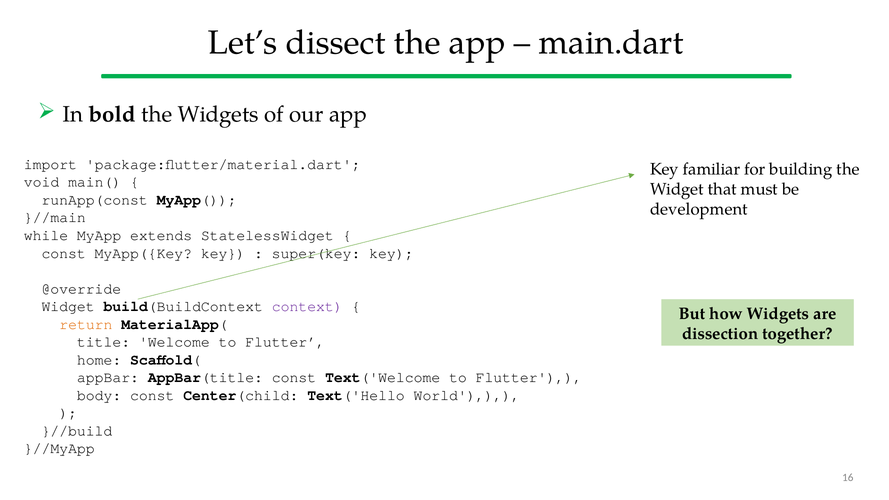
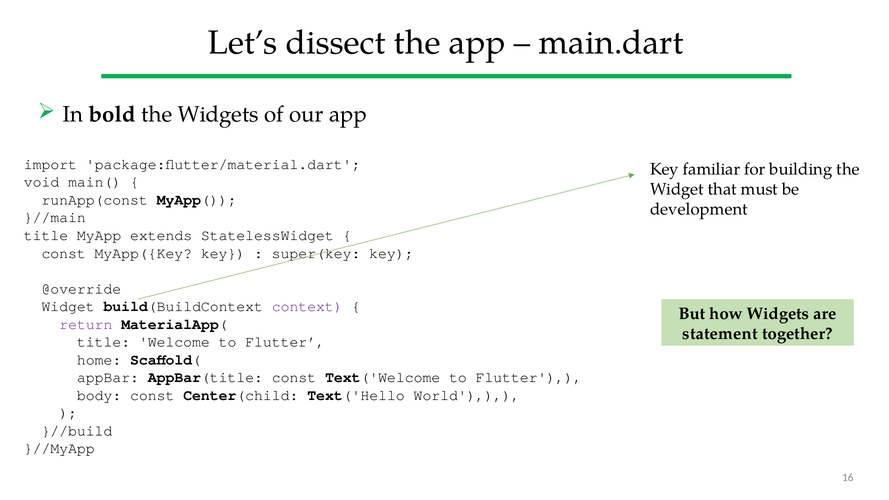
while: while -> title (46, 235)
return colour: orange -> purple (86, 324)
dissection: dissection -> statement (720, 334)
